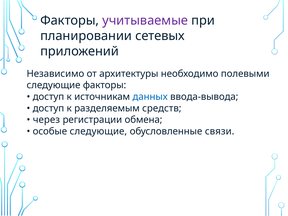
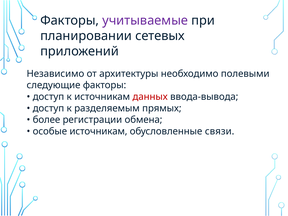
данных colour: blue -> red (150, 97)
средств: средств -> прямых (162, 108)
через: через -> более (46, 120)
особые следующие: следующие -> источникам (98, 131)
